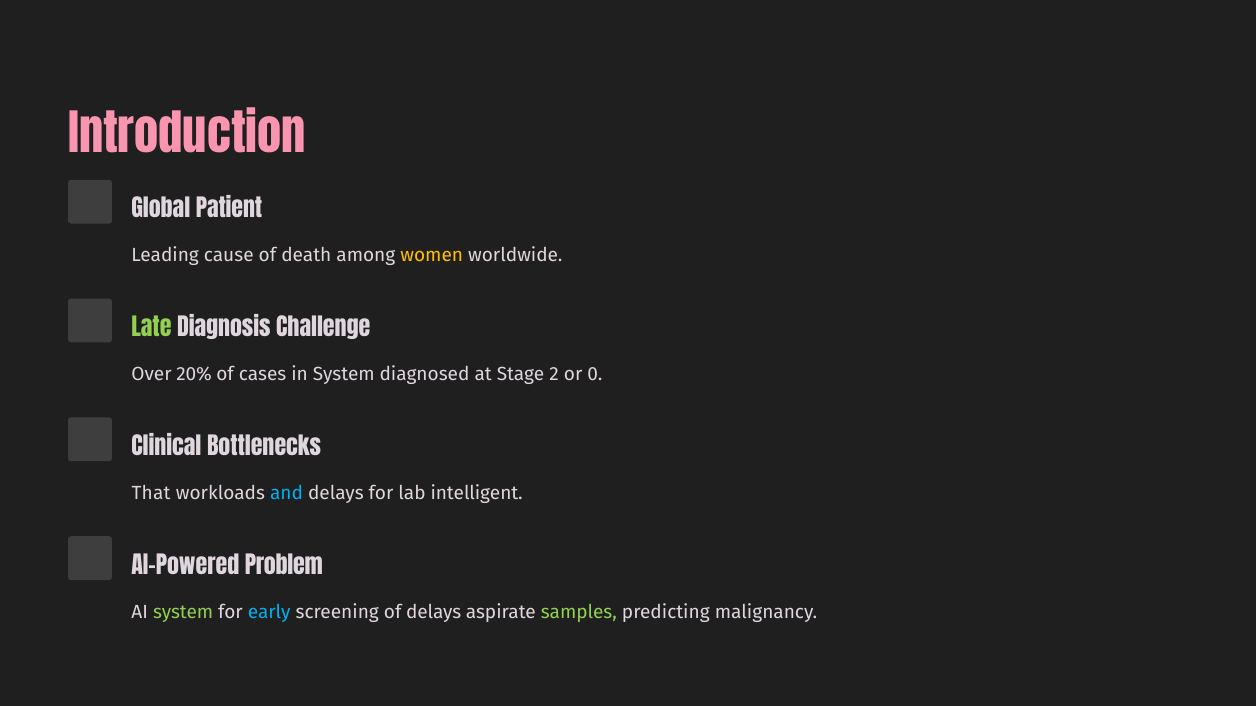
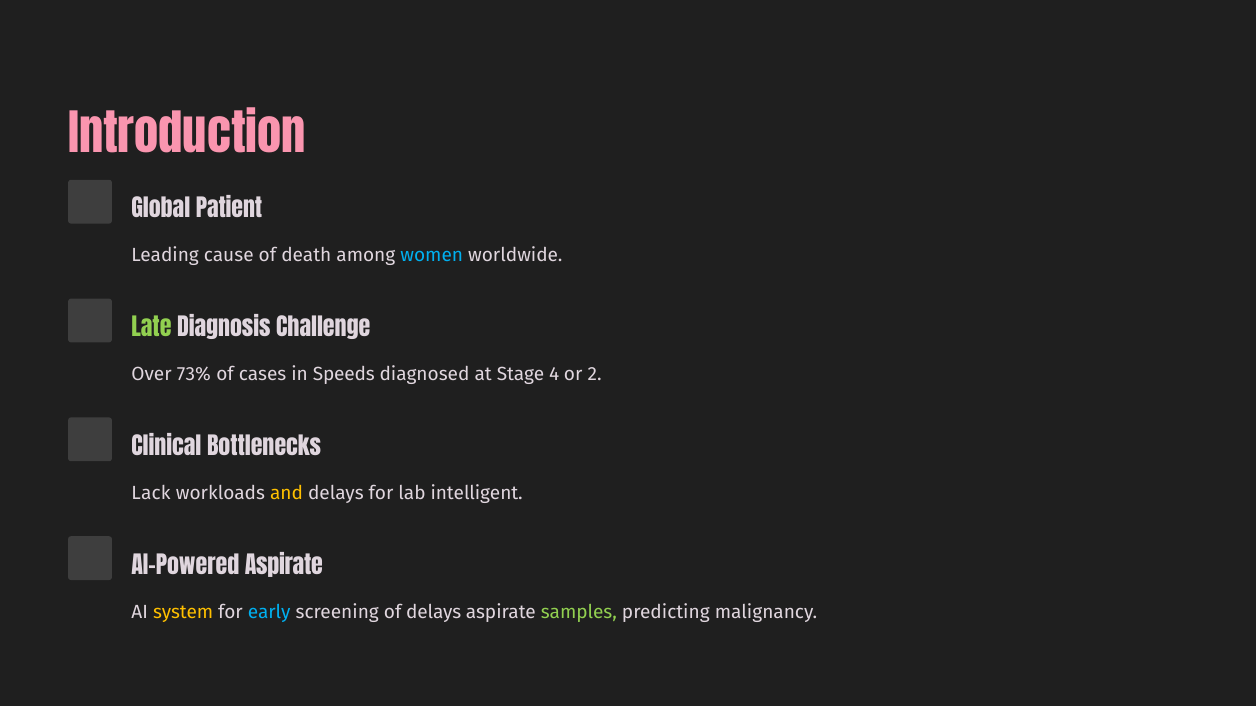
women colour: yellow -> light blue (432, 256)
20%: 20% -> 73% (194, 375)
in System: System -> Speeds (344, 375)
2: 2 -> 4 (554, 375)
0: 0 -> 2 (595, 375)
That: That -> Lack (151, 493)
and colour: light blue -> yellow (287, 493)
AI-Powered Problem: Problem -> Aspirate (284, 567)
system colour: light green -> yellow (183, 612)
